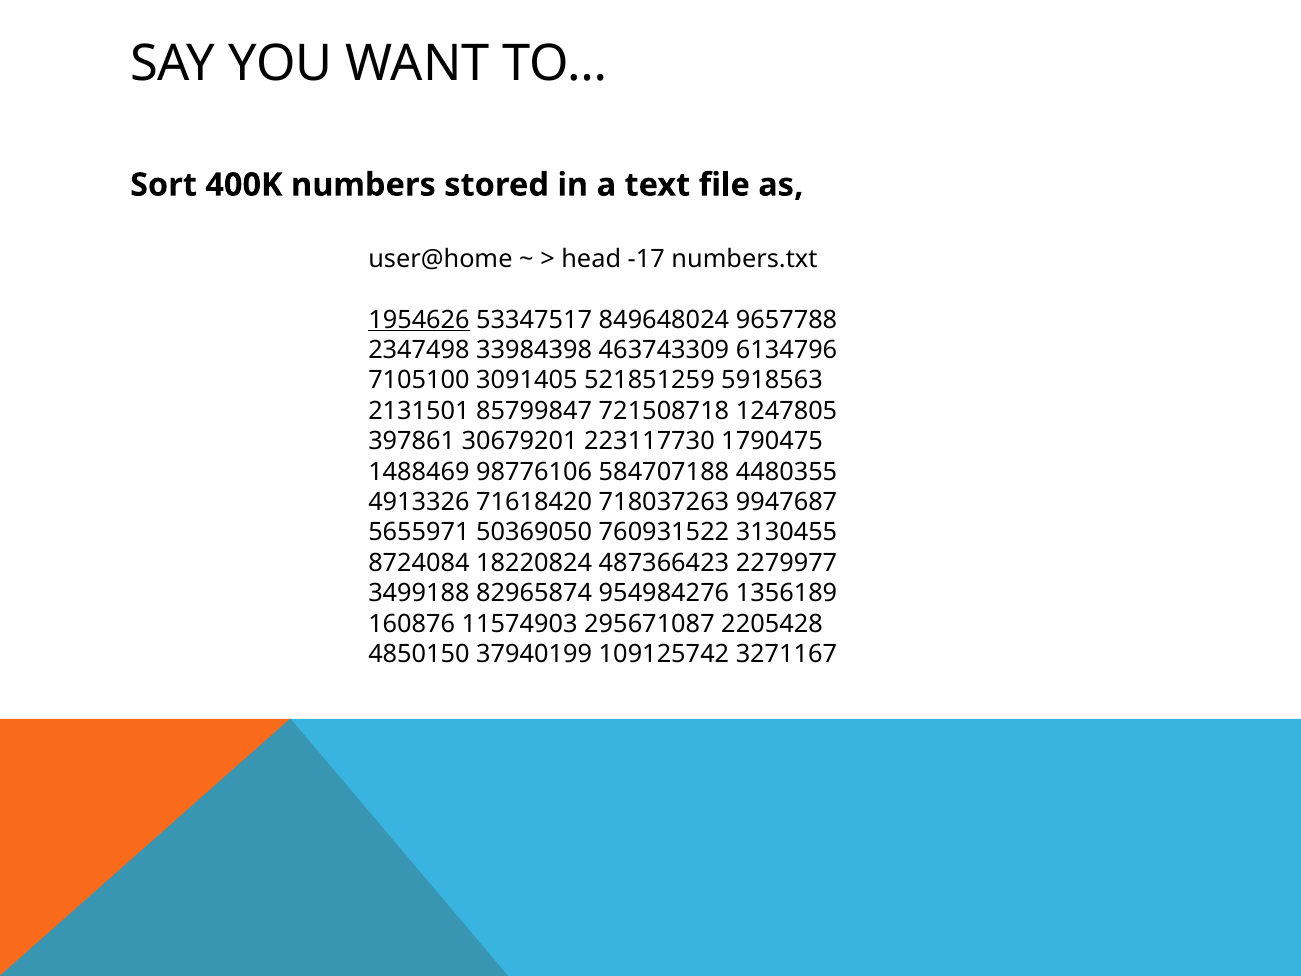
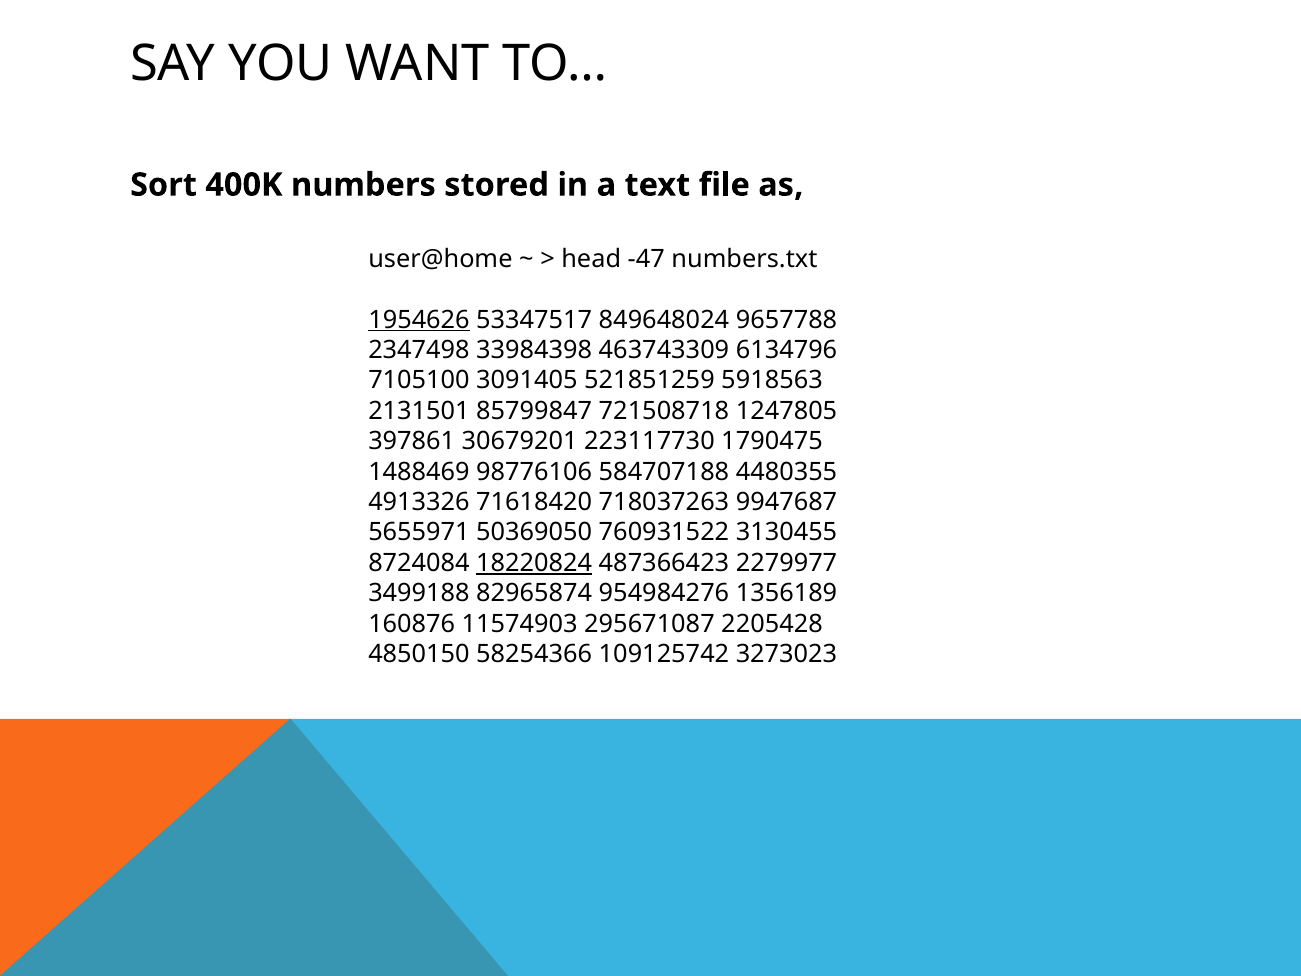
-17: -17 -> -47 (646, 259)
18220824 underline: none -> present (534, 563)
37940199: 37940199 -> 58254366 (534, 654)
3271167: 3271167 -> 3273023 (786, 654)
